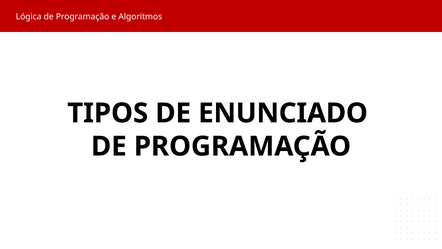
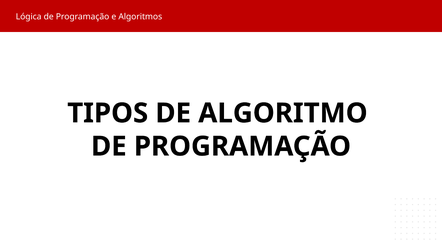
ENUNCIADO: ENUNCIADO -> ALGORITMO (283, 113)
